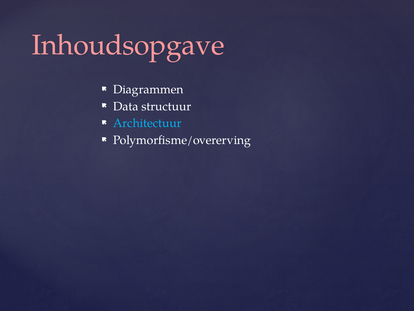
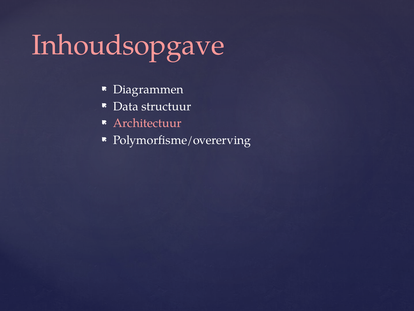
Architectuur colour: light blue -> pink (147, 123)
